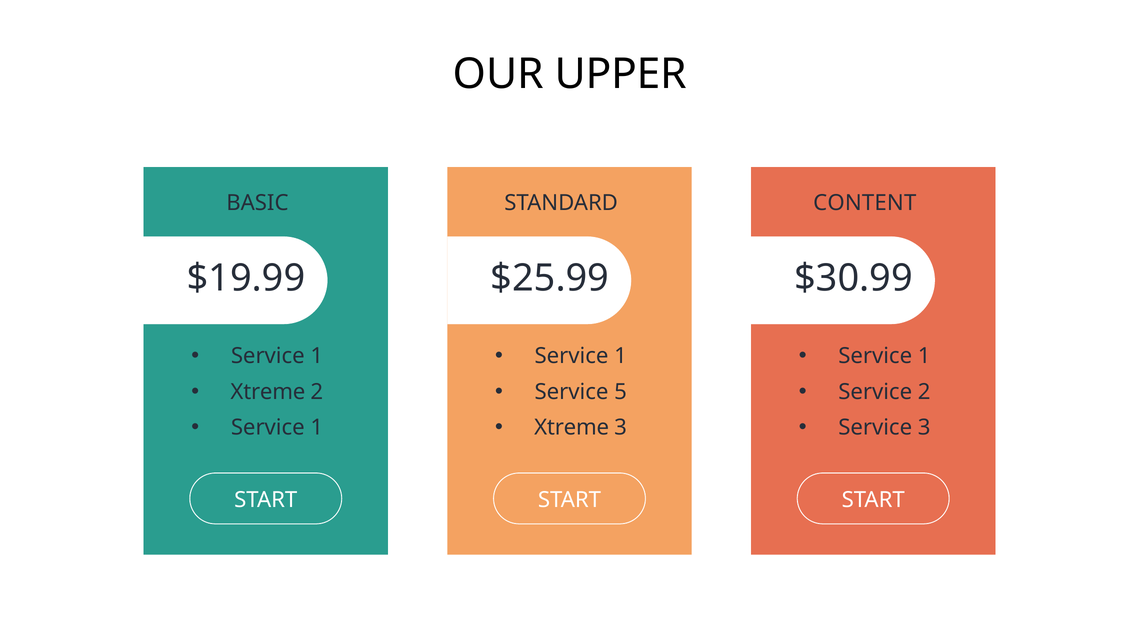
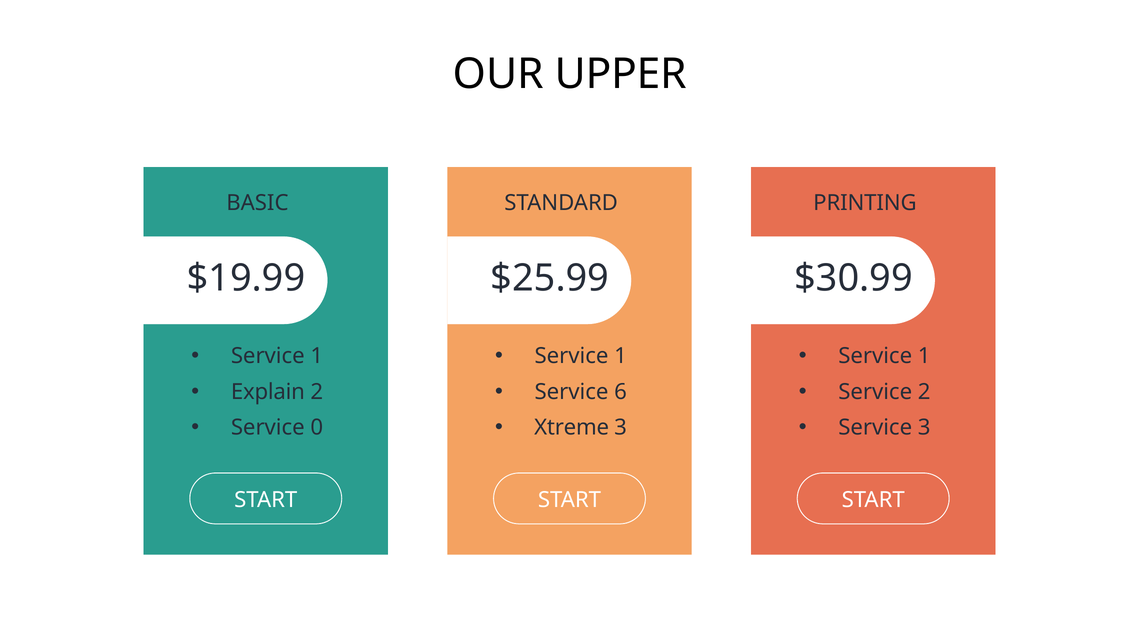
CONTENT: CONTENT -> PRINTING (865, 203)
Xtreme: Xtreme -> Explain (268, 392)
5: 5 -> 6 (620, 392)
1: 1 -> 0 (317, 428)
